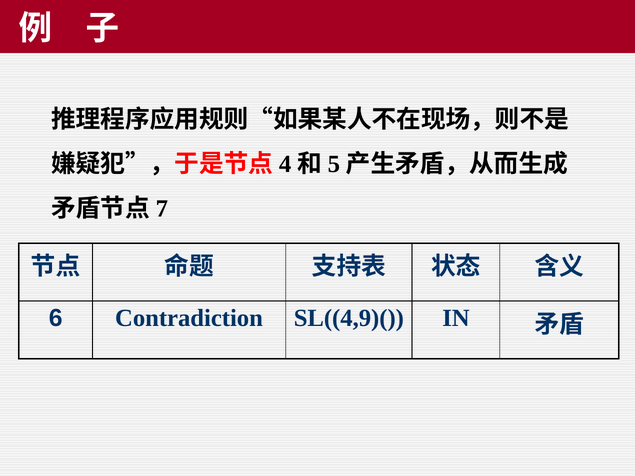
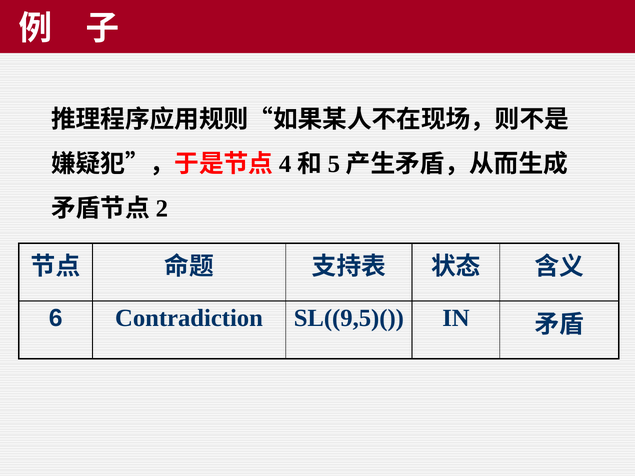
7: 7 -> 2 (162, 209)
SL((4,9)(: SL((4,9)( -> SL((9,5)( (349, 318)
